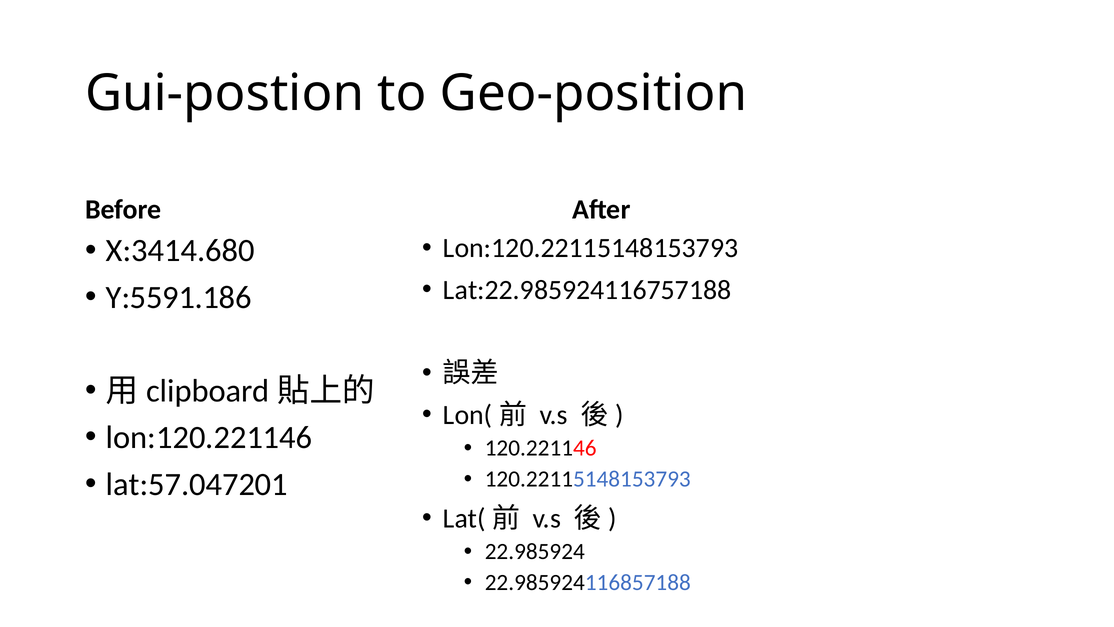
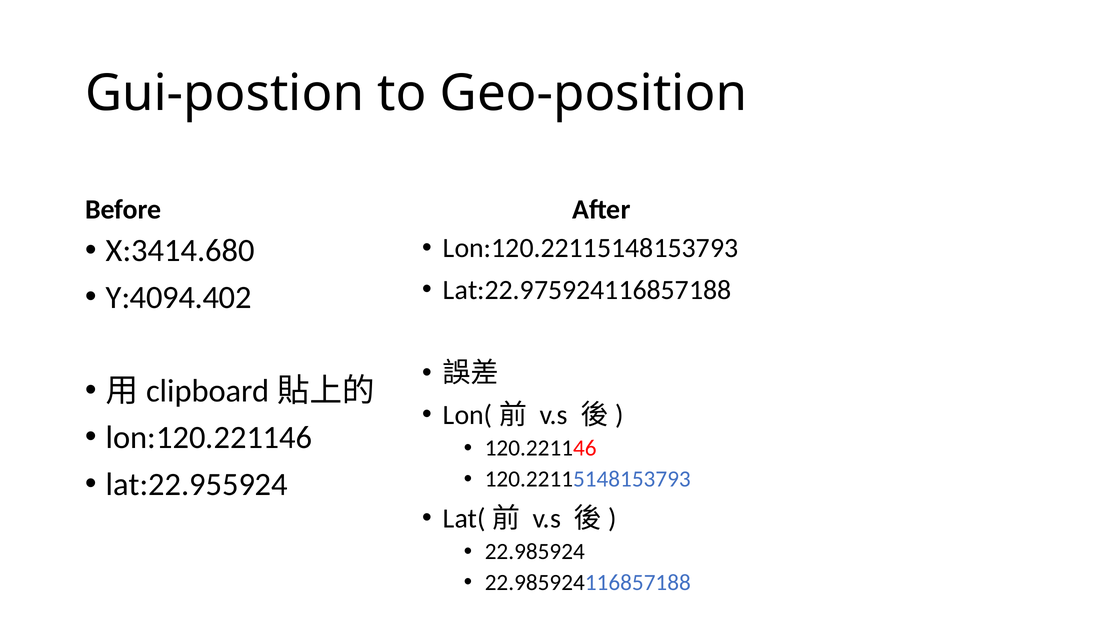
Lat:22.985924116757188: Lat:22.985924116757188 -> Lat:22.975924116857188 (587, 290)
Y:5591.186: Y:5591.186 -> Y:4094.402 (179, 297)
lat:57.047201: lat:57.047201 -> lat:22.955924 (197, 484)
